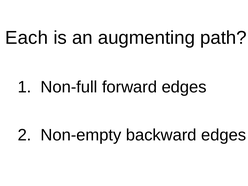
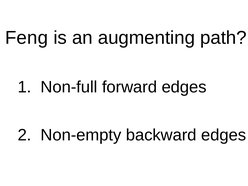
Each: Each -> Feng (27, 38)
